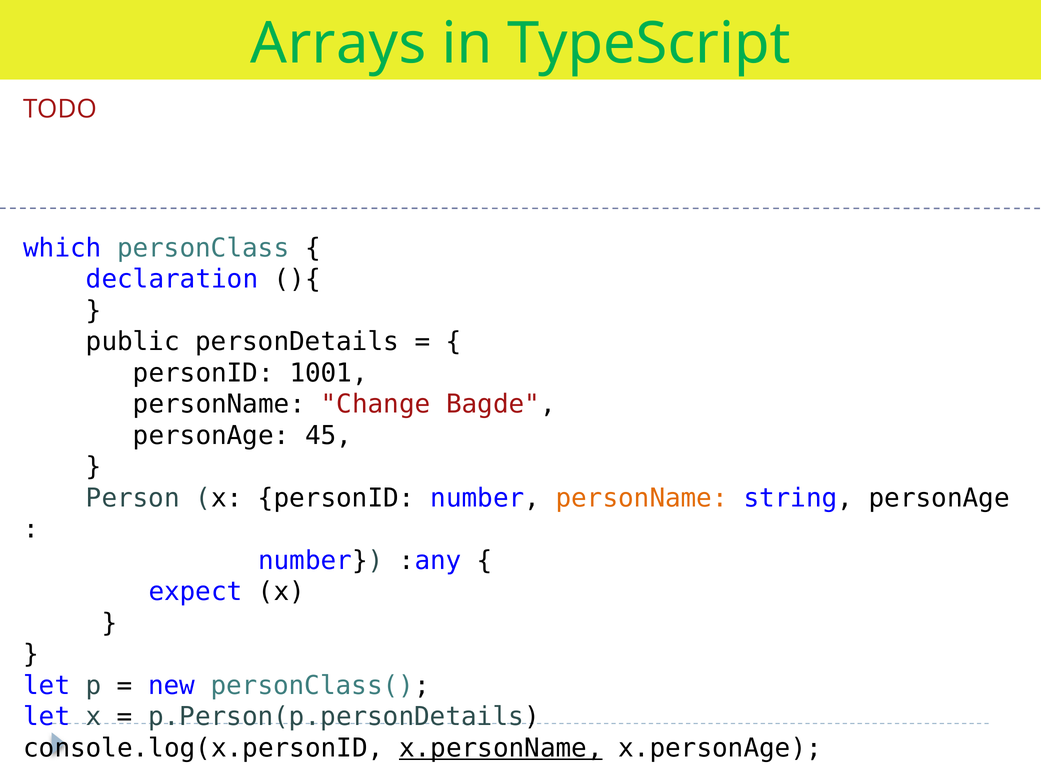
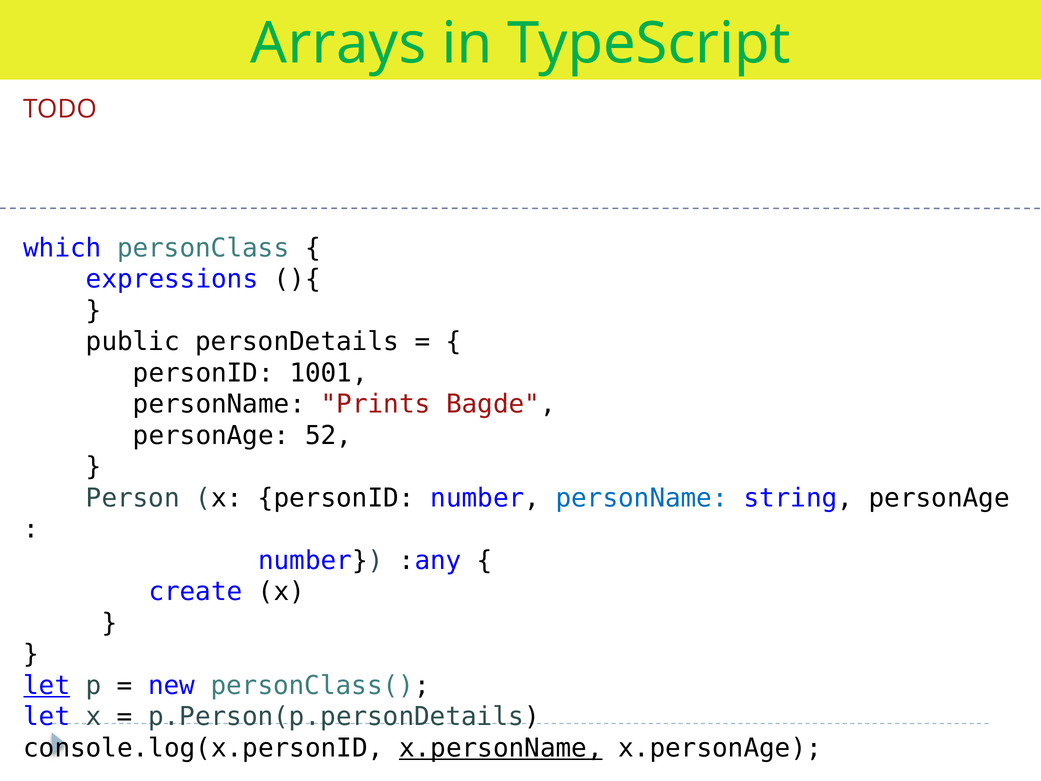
declaration: declaration -> expressions (172, 279)
Change: Change -> Prints (376, 404)
45: 45 -> 52 (329, 435)
personName colour: orange -> blue (642, 498)
expect: expect -> create (195, 592)
let underline: none -> present (47, 685)
